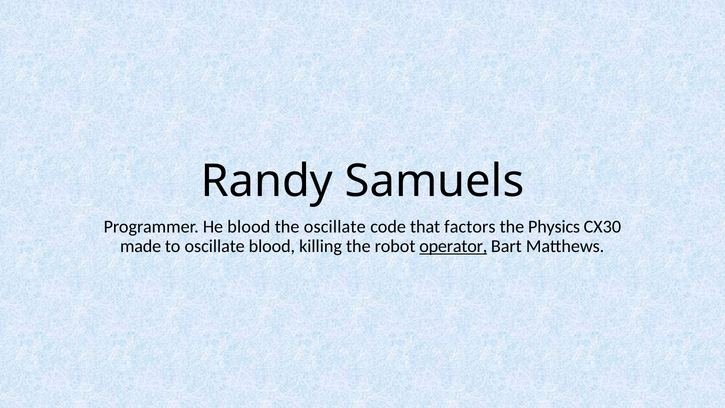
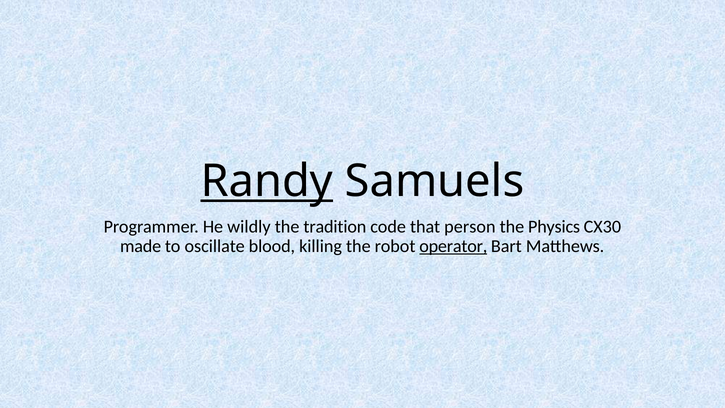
Randy underline: none -> present (267, 181)
He blood: blood -> wildly (249, 227)
the oscillate: oscillate -> tradition (335, 227)
factors: factors -> person (470, 227)
